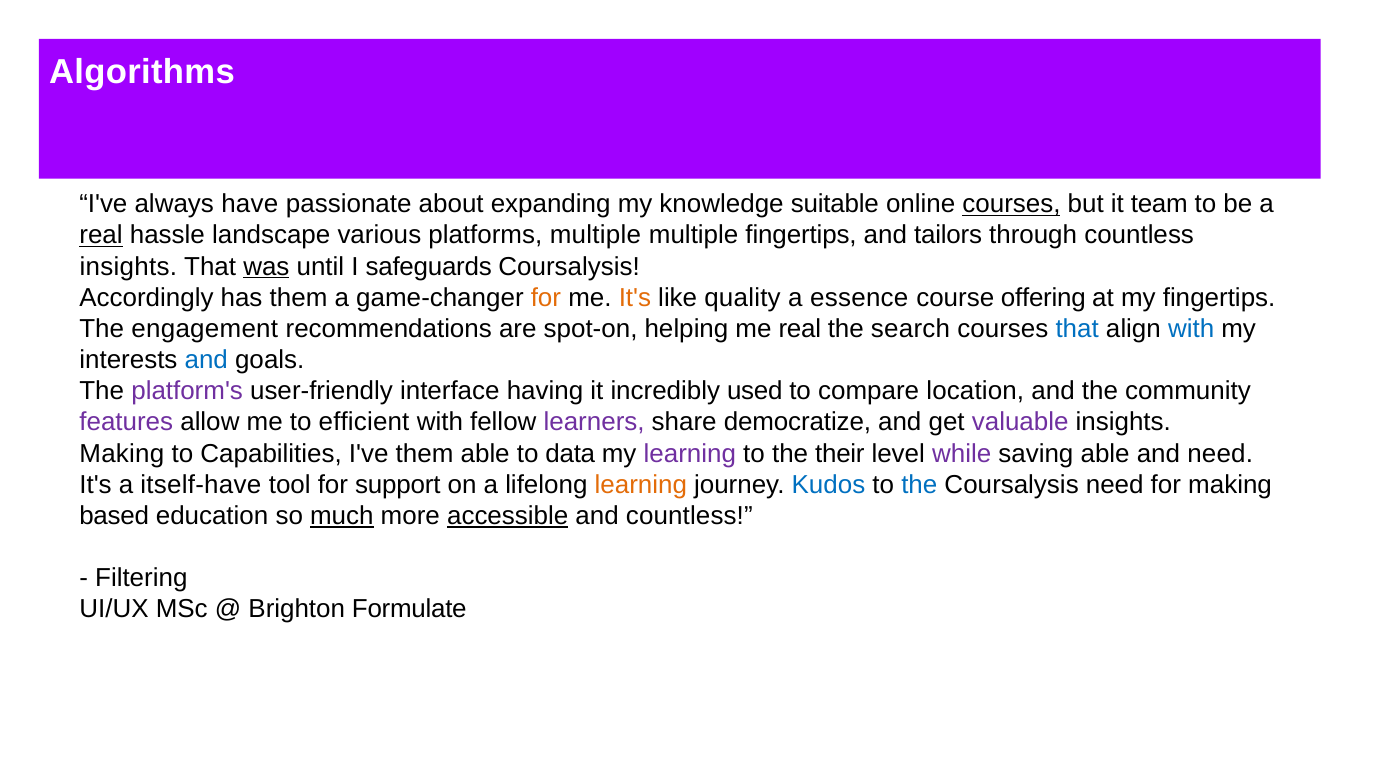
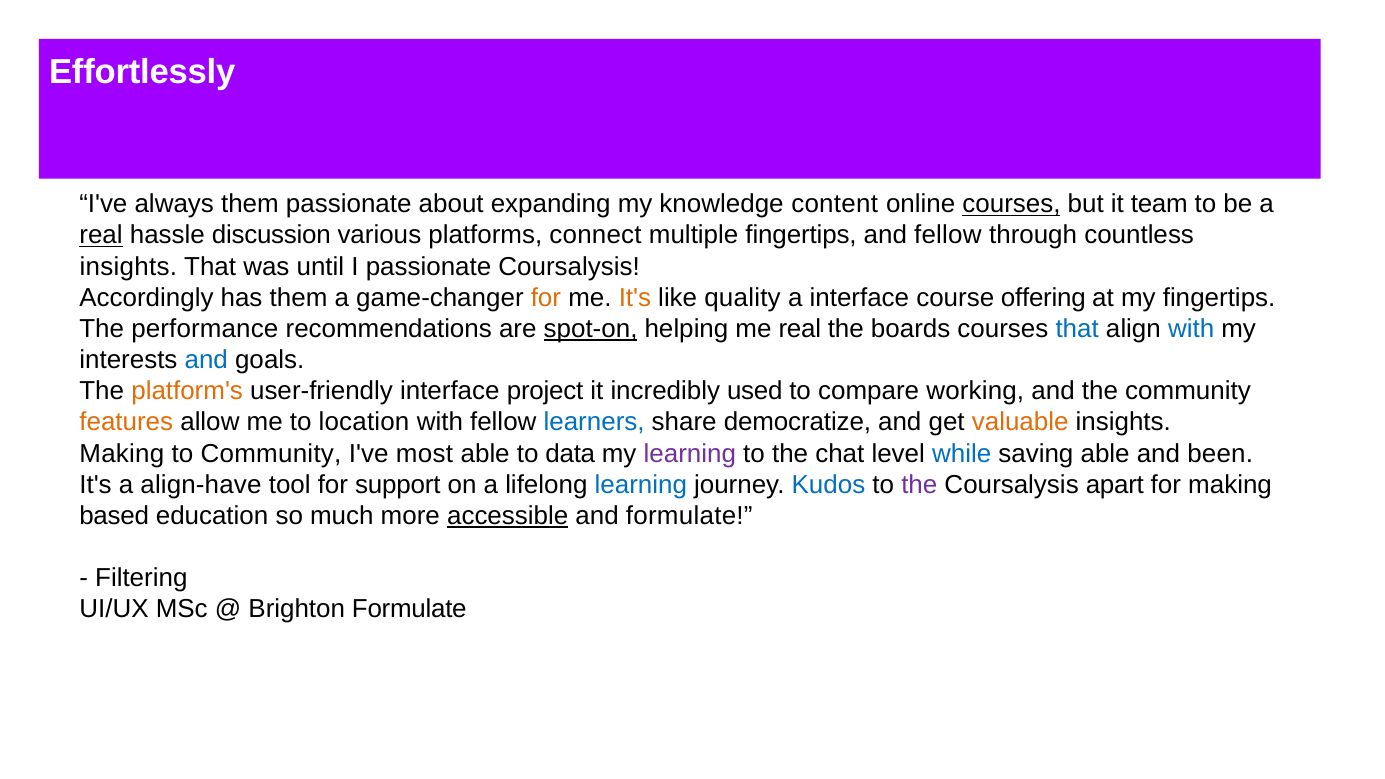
Algorithms: Algorithms -> Effortlessly (142, 72)
always have: have -> them (250, 204)
suitable: suitable -> content (835, 204)
landscape: landscape -> discussion (271, 235)
platforms multiple: multiple -> connect (596, 235)
and tailors: tailors -> fellow (948, 235)
was underline: present -> none (266, 267)
I safeguards: safeguards -> passionate (429, 267)
a essence: essence -> interface (859, 298)
engagement: engagement -> performance (205, 329)
spot-on underline: none -> present (591, 329)
search: search -> boards (911, 329)
platform's colour: purple -> orange (187, 391)
having: having -> project (545, 391)
location: location -> working (975, 391)
features colour: purple -> orange (126, 422)
efficient: efficient -> location (364, 422)
learners colour: purple -> blue (594, 422)
valuable colour: purple -> orange (1020, 422)
to Capabilities: Capabilities -> Community (271, 454)
I've them: them -> most (424, 454)
their: their -> chat (840, 454)
while colour: purple -> blue (962, 454)
and need: need -> been (1220, 454)
itself-have: itself-have -> align-have (201, 485)
learning colour: orange -> blue (641, 485)
the colour: blue -> purple (919, 485)
Coursalysis need: need -> apart (1115, 485)
much underline: present -> none (342, 516)
and countless: countless -> formulate (689, 516)
